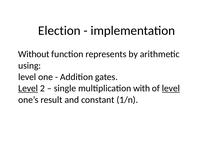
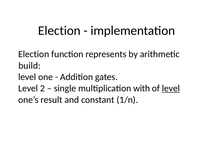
Without: Without -> Election (34, 54)
using: using -> build (30, 65)
Level underline: present -> none (28, 88)
